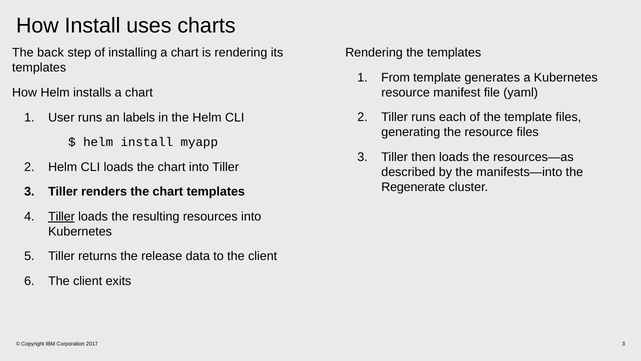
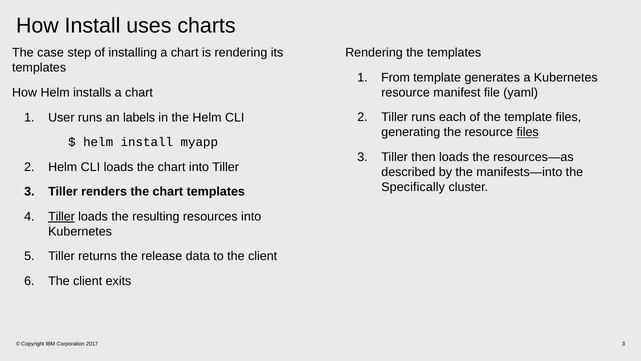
back: back -> case (51, 53)
files underline: none -> present (528, 132)
Regenerate: Regenerate -> Specifically (413, 187)
